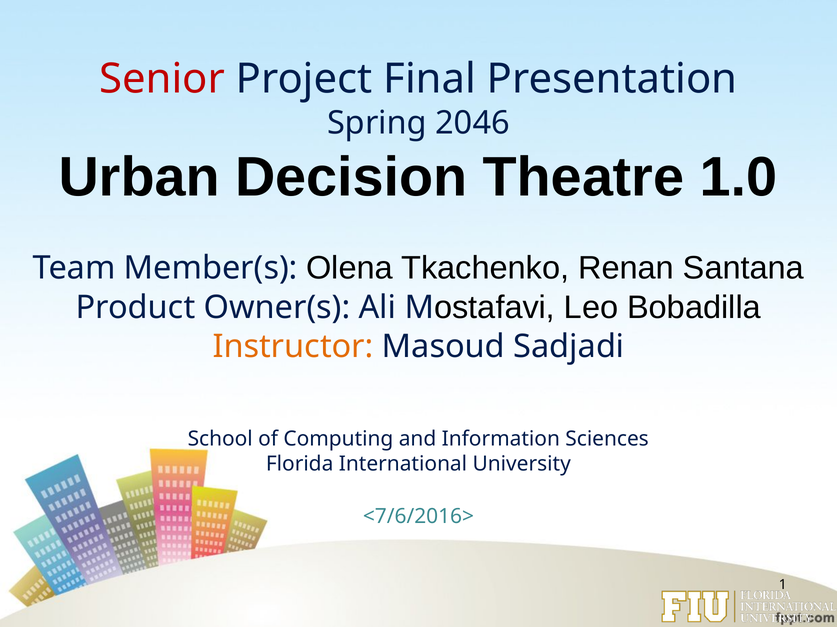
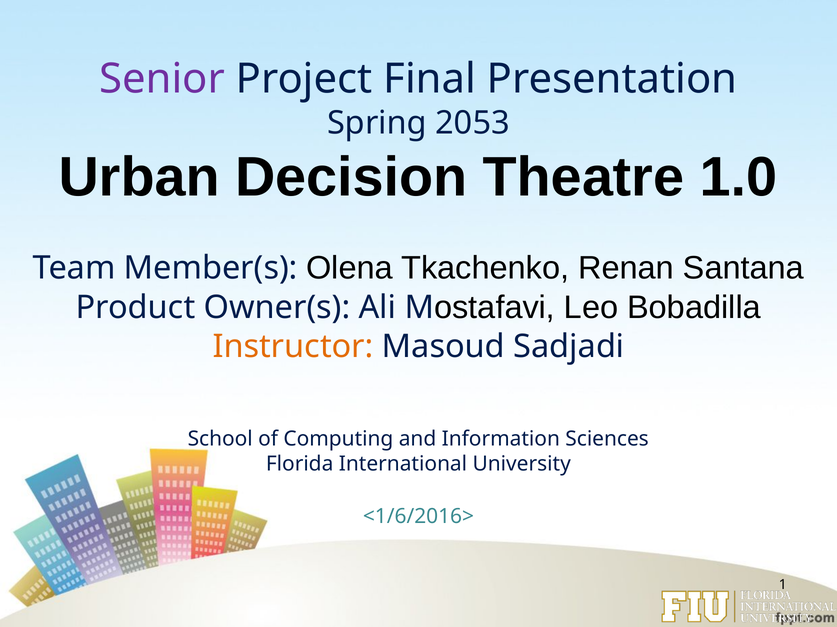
Senior colour: red -> purple (162, 79)
2046: 2046 -> 2053 (473, 123)
<7/6/2016>: <7/6/2016> -> <1/6/2016> (418, 517)
